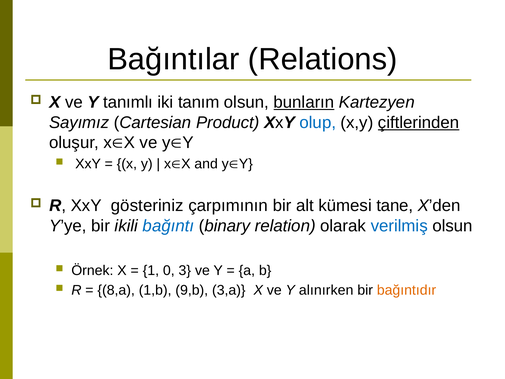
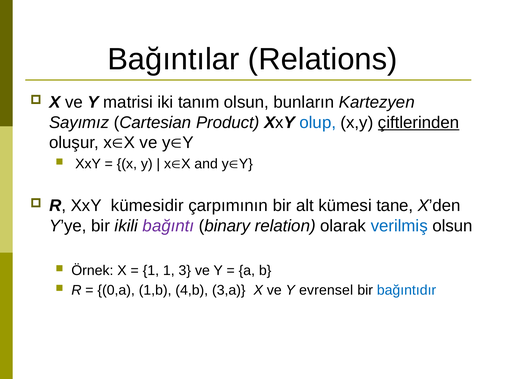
tanımlı: tanımlı -> matrisi (128, 102)
bunların underline: present -> none (304, 102)
gösteriniz: gösteriniz -> kümesidir (147, 205)
bağıntı colour: blue -> purple (168, 226)
1 0: 0 -> 1 (169, 270)
8,a: 8,a -> 0,a (116, 290)
9,b: 9,b -> 4,b (192, 290)
alınırken: alınırken -> evrensel (326, 290)
bağıntıdır colour: orange -> blue (407, 290)
